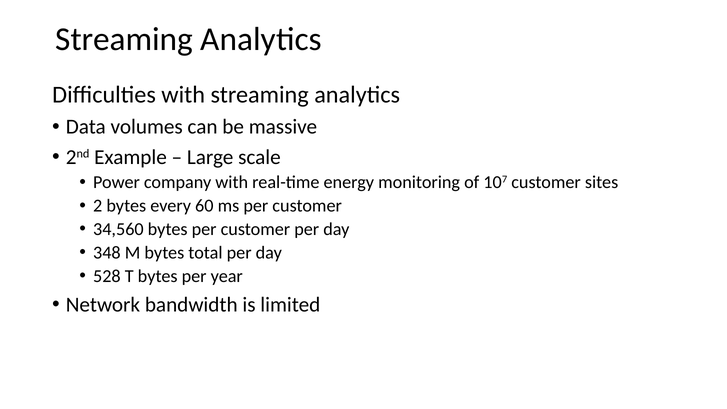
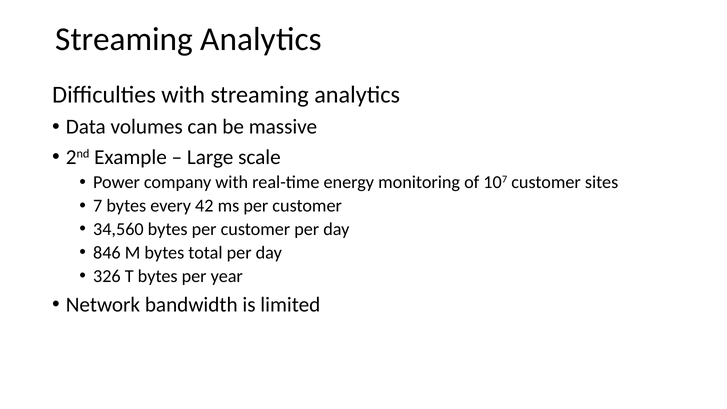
2: 2 -> 7 (98, 206)
60: 60 -> 42 (204, 206)
348: 348 -> 846 (107, 253)
528: 528 -> 326 (107, 276)
